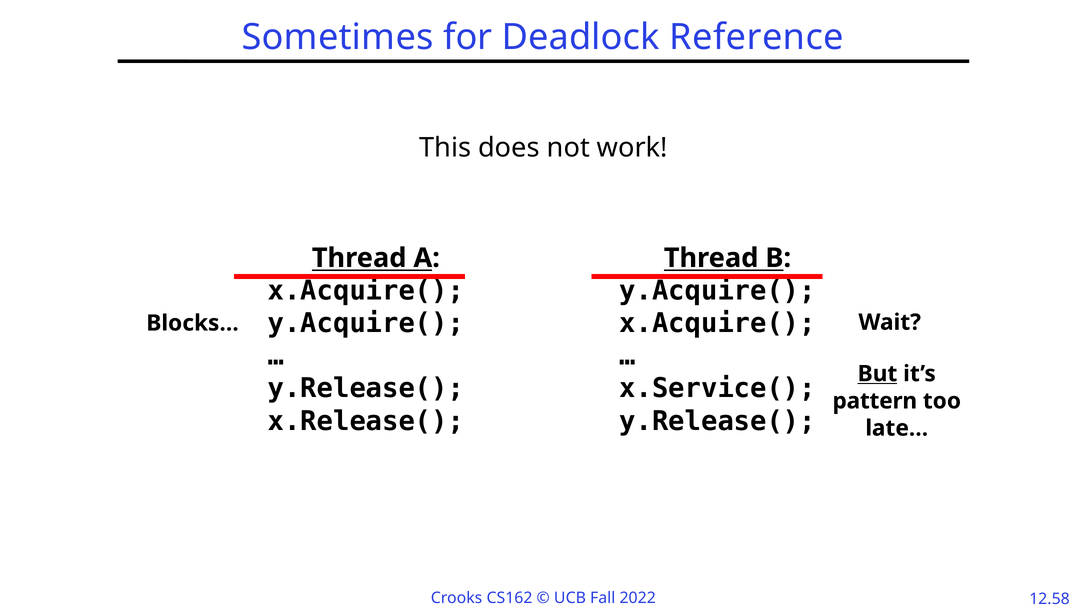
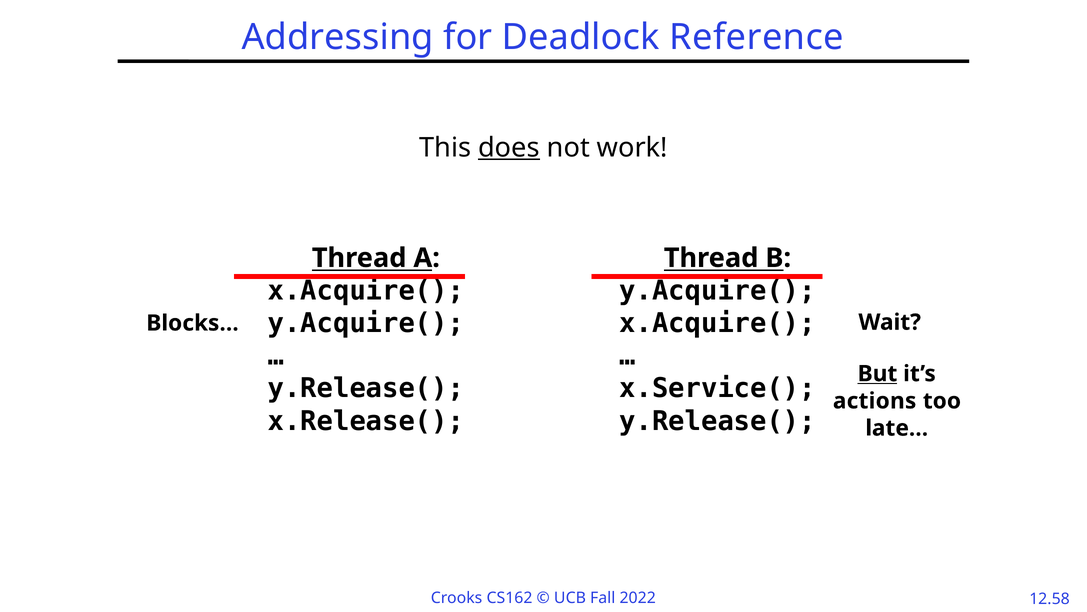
Sometimes: Sometimes -> Addressing (338, 37)
does underline: none -> present (509, 148)
pattern: pattern -> actions (875, 401)
